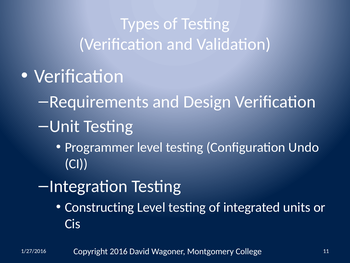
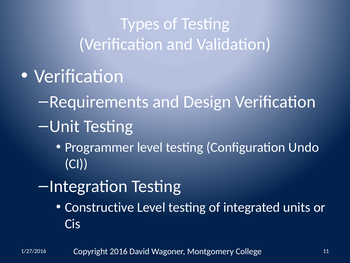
Constructing: Constructing -> Constructive (99, 207)
